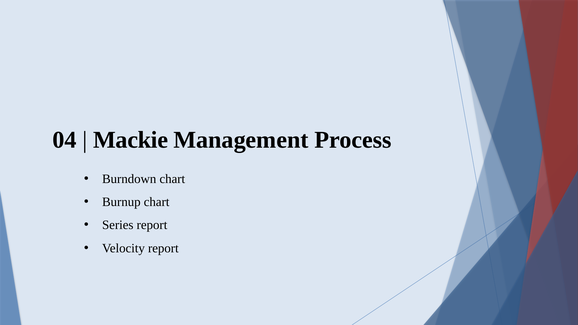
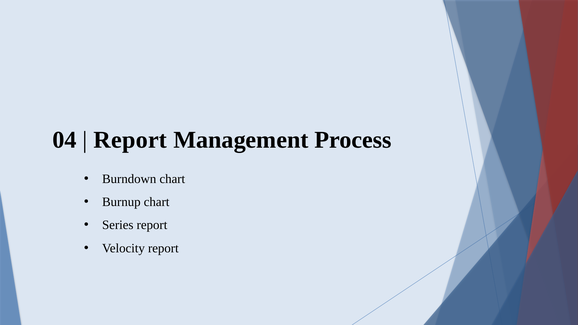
Mackie: Mackie -> Report (130, 140)
